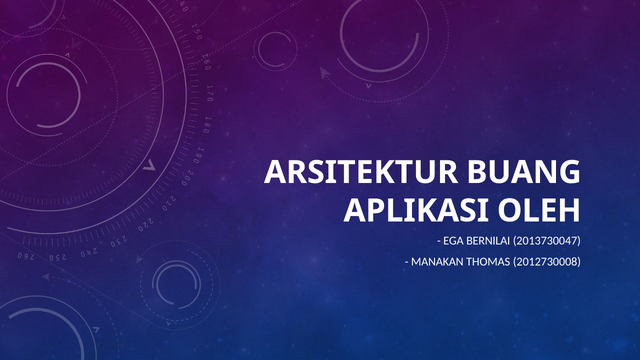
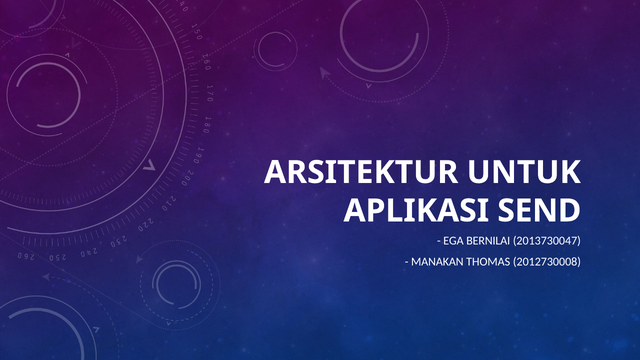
BUANG: BUANG -> UNTUK (524, 172)
OLEH: OLEH -> SEND (539, 211)
